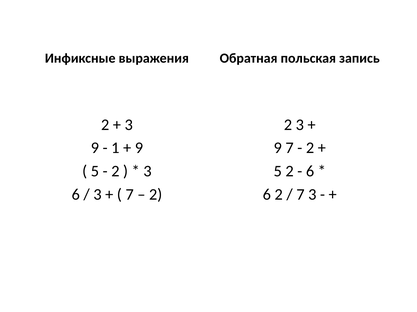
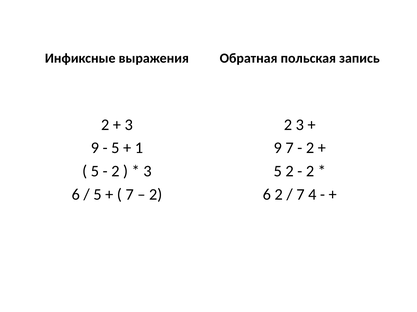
1: 1 -> 5 (115, 148)
9: 9 -> 1 (139, 148)
6: 6 -> 2 (310, 172)
3: 3 -> 5 (97, 195)
7 3: 3 -> 4 (312, 195)
